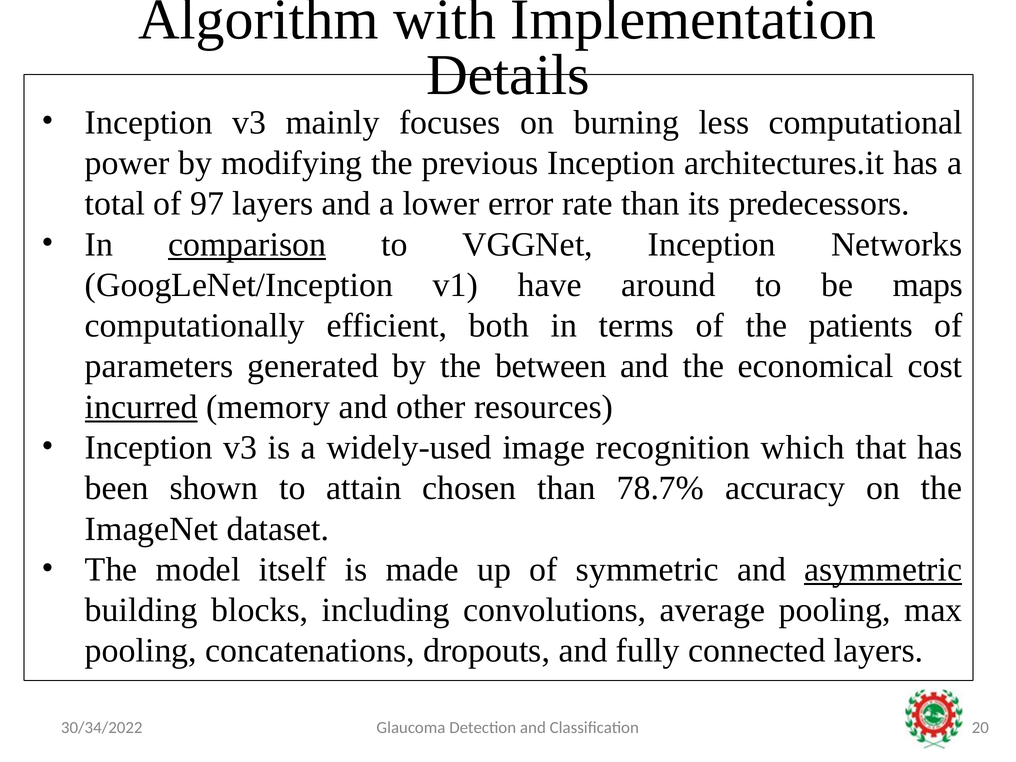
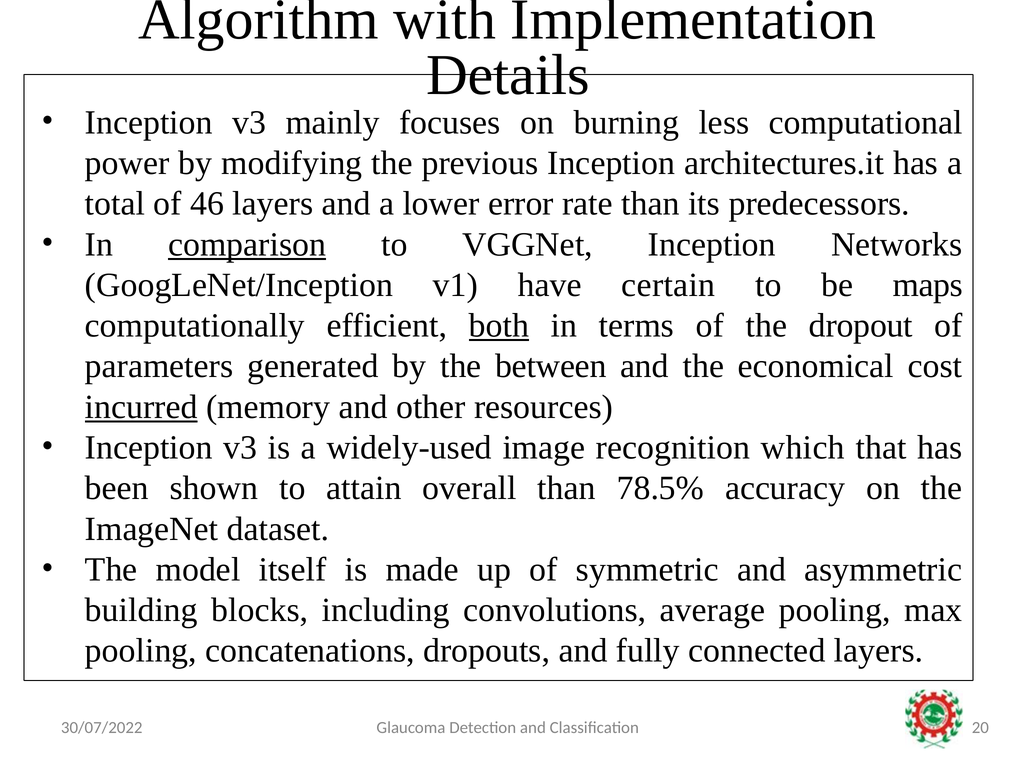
97: 97 -> 46 (207, 204)
around: around -> certain (668, 285)
both underline: none -> present (499, 326)
patients: patients -> dropout (861, 326)
chosen: chosen -> overall (469, 488)
78.7%: 78.7% -> 78.5% (660, 488)
asymmetric underline: present -> none (883, 570)
30/34/2022: 30/34/2022 -> 30/07/2022 (102, 728)
